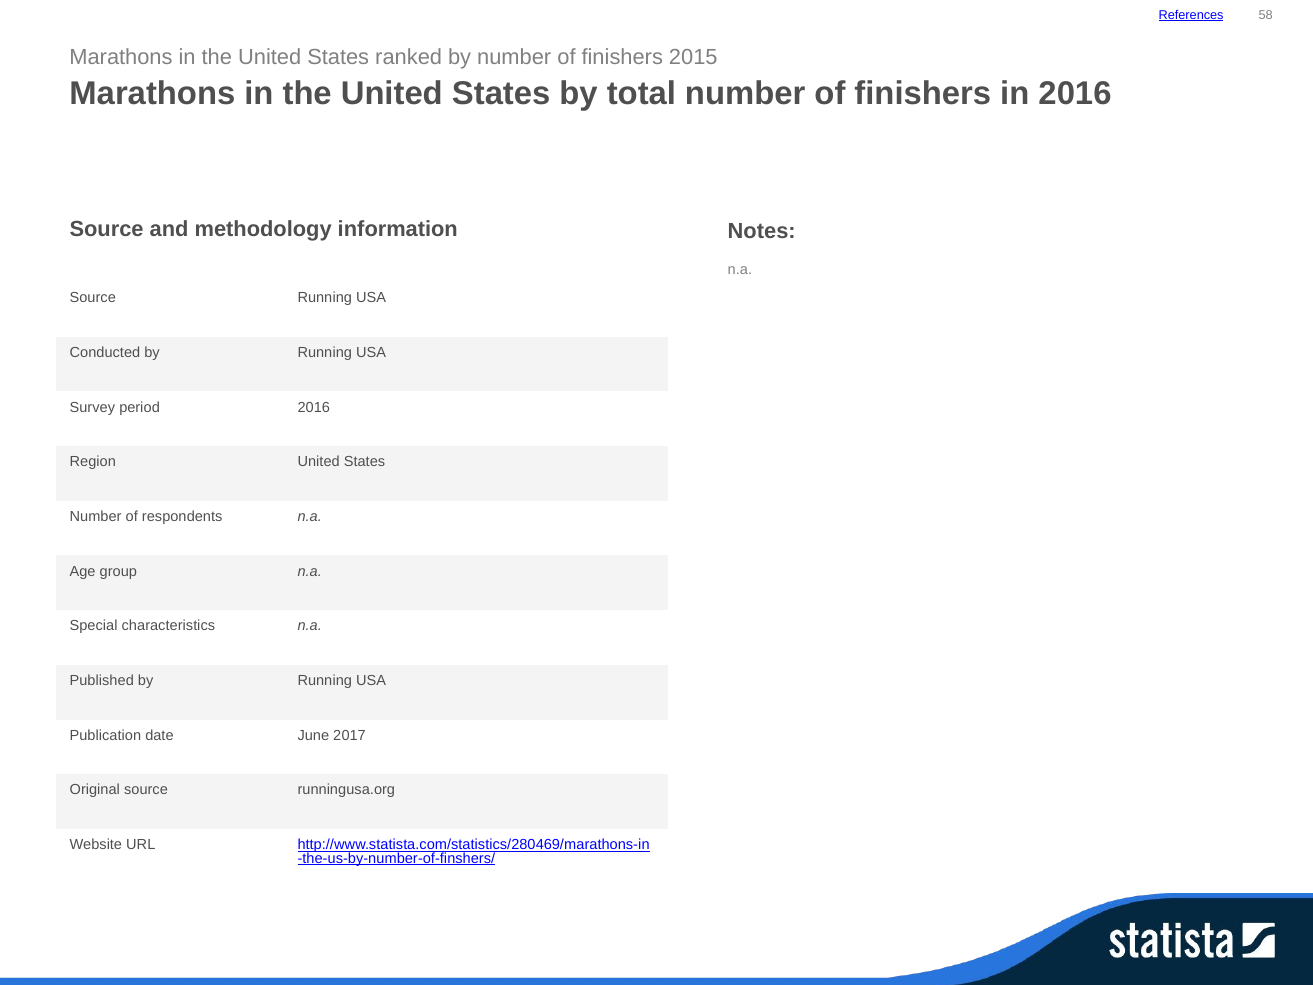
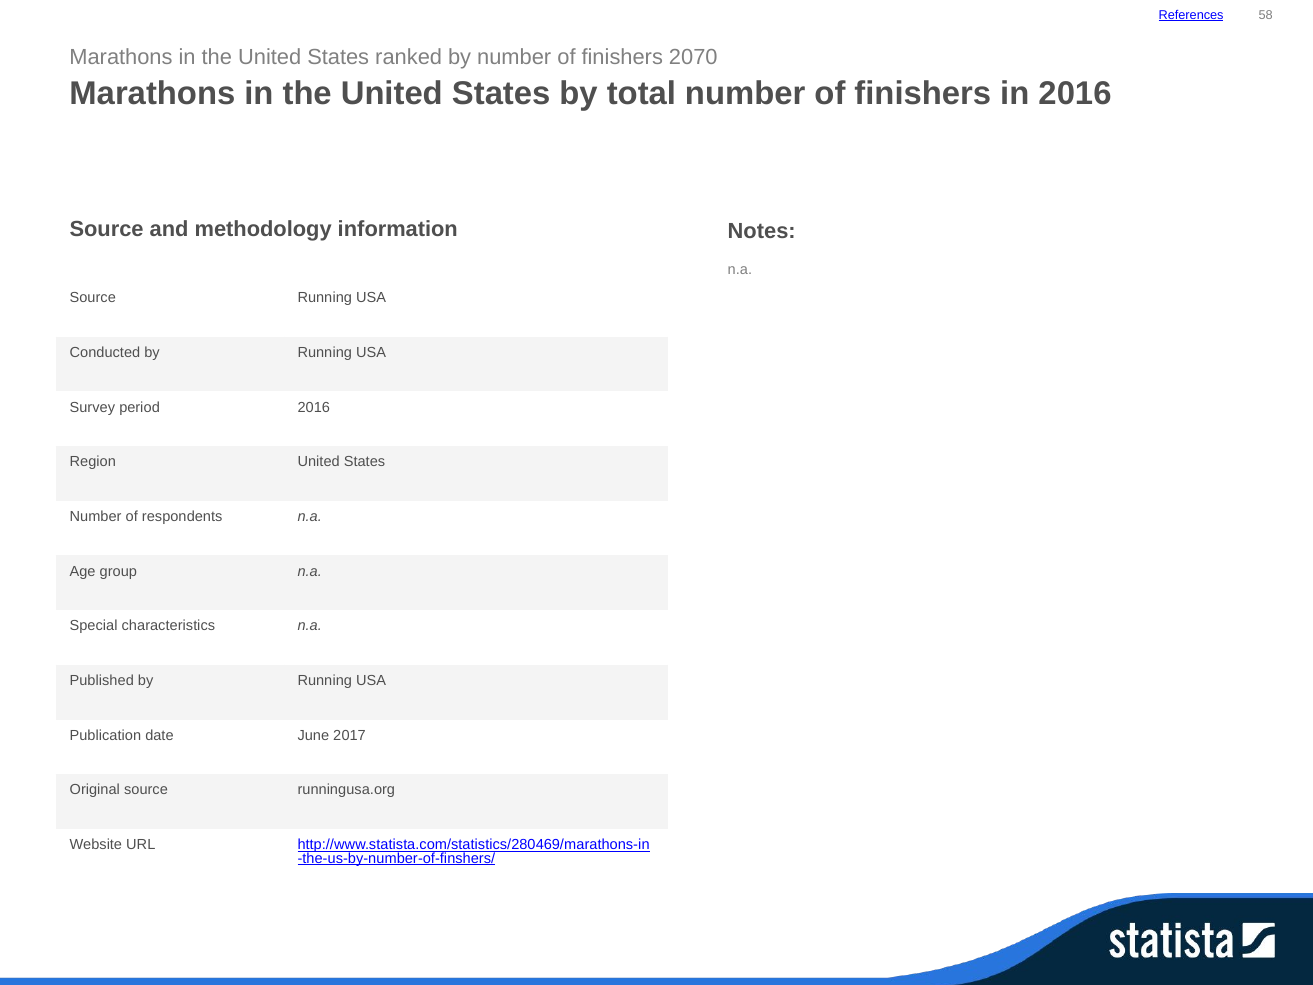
2015: 2015 -> 2070 (693, 58)
